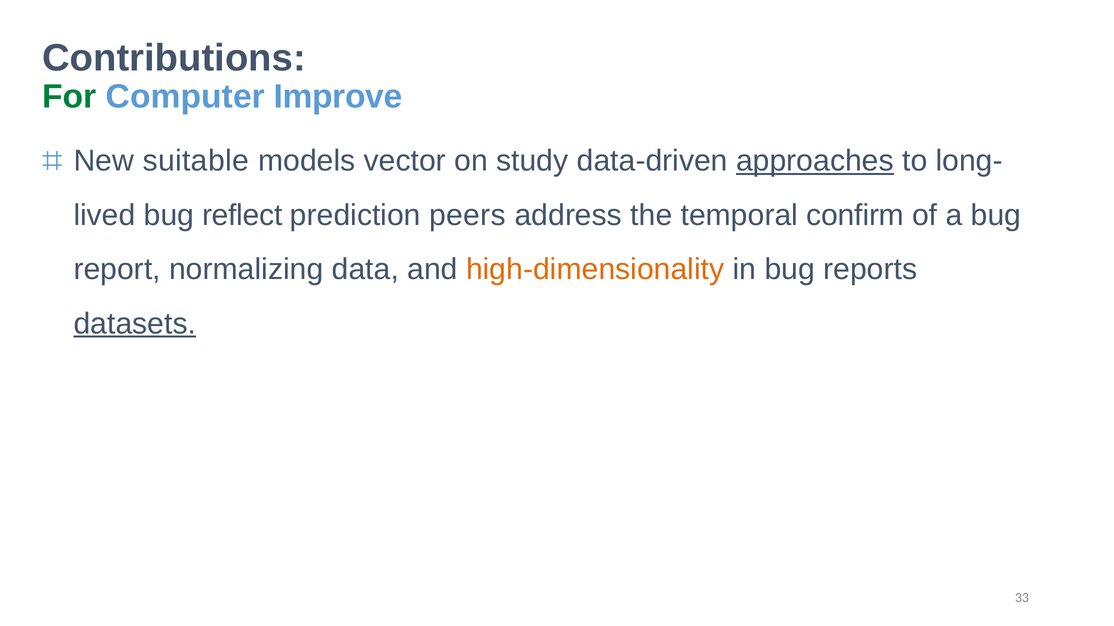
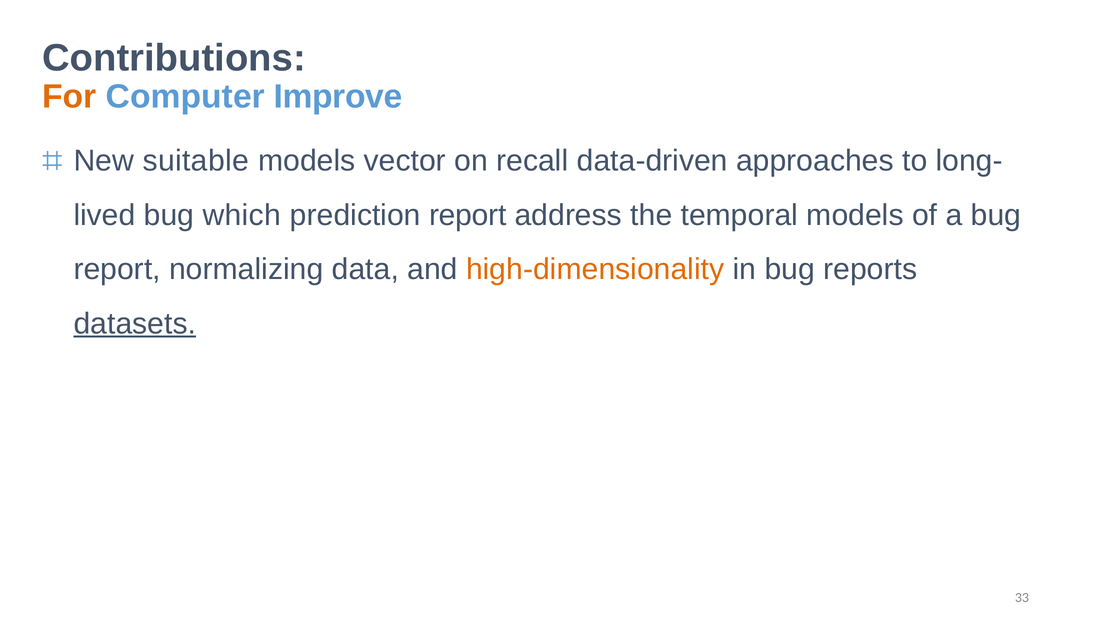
For colour: green -> orange (69, 97)
study: study -> recall (532, 161)
approaches underline: present -> none (815, 161)
reflect: reflect -> which (242, 215)
prediction peers: peers -> report (468, 215)
temporal confirm: confirm -> models (855, 215)
